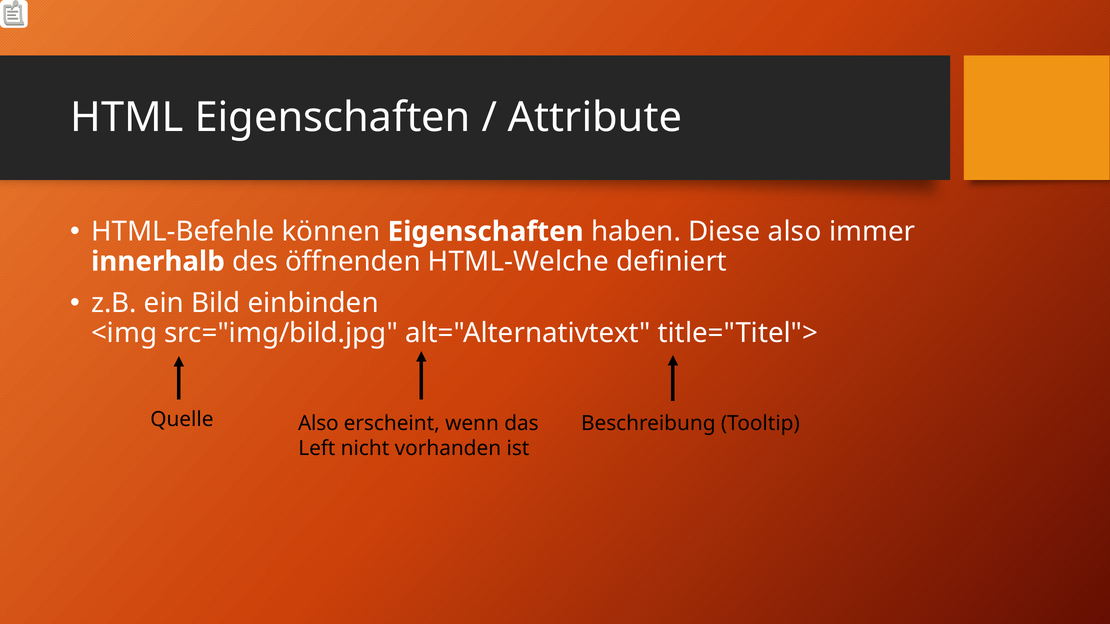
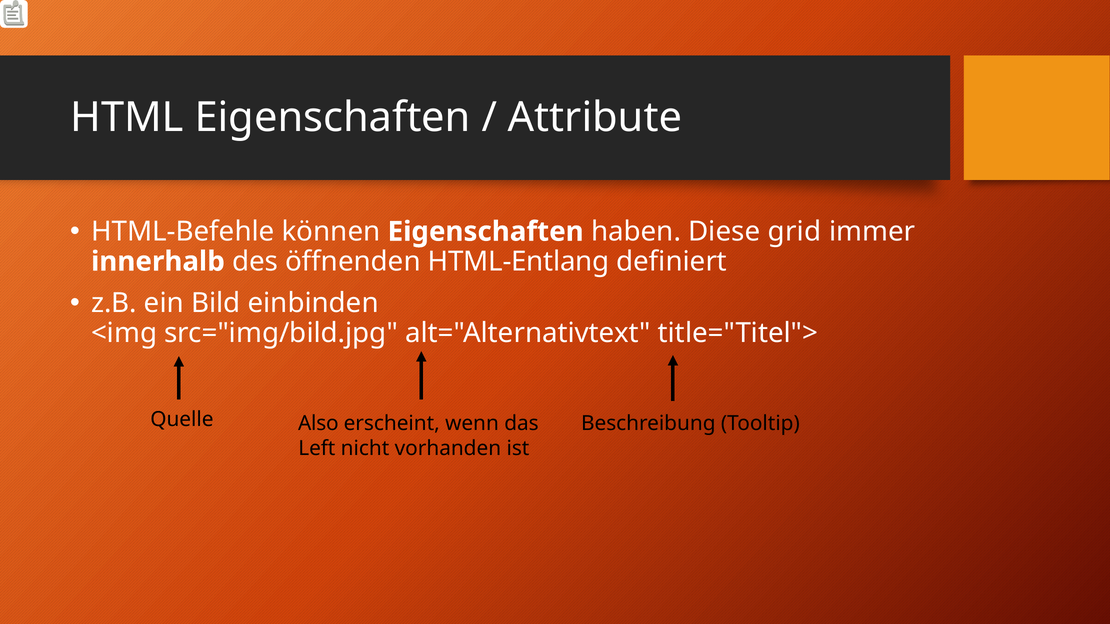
Diese also: also -> grid (794, 232)
HTML-Welche: HTML-Welche -> HTML-Entlang (519, 262)
